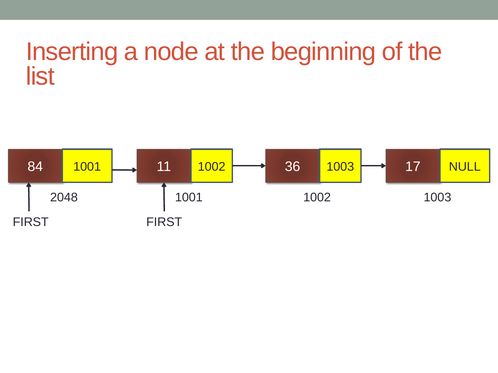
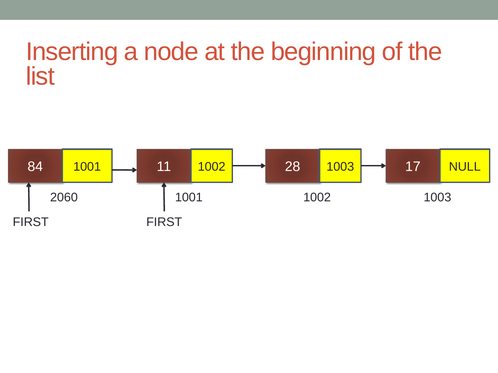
36: 36 -> 28 (293, 167)
2048: 2048 -> 2060 (64, 198)
